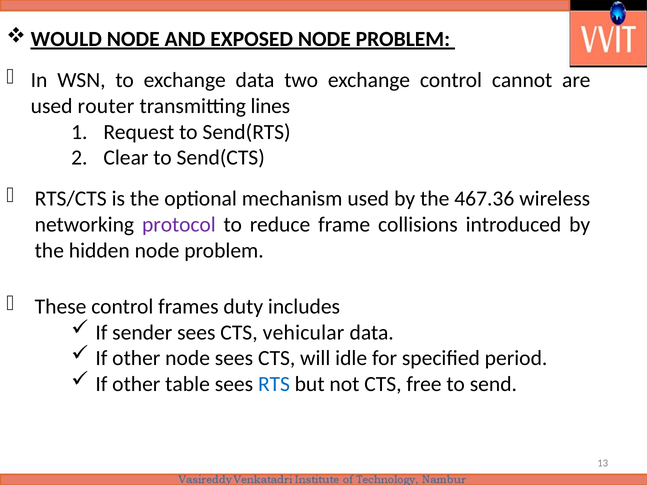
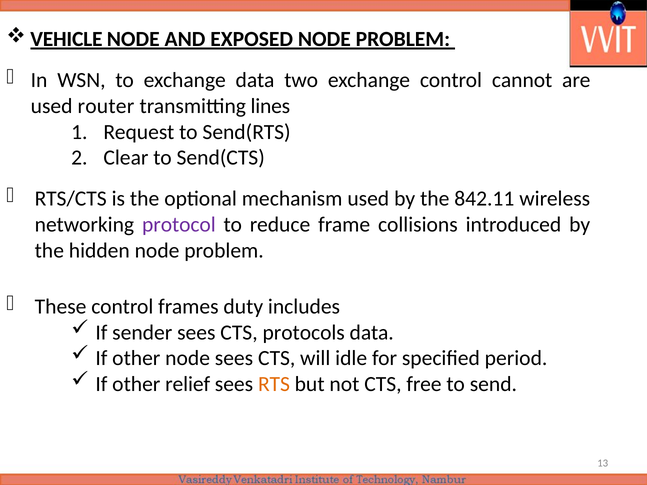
WOULD: WOULD -> VEHICLE (66, 39)
467.36: 467.36 -> 842.11 (484, 199)
vehicular: vehicular -> protocols (304, 333)
table: table -> relief (188, 384)
RTS colour: blue -> orange (274, 384)
